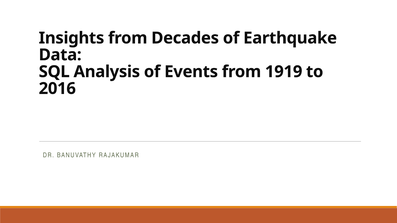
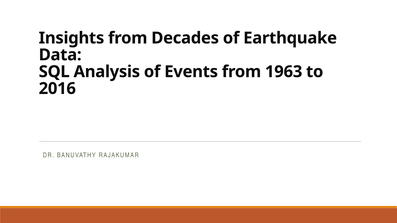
1919: 1919 -> 1963 (284, 72)
